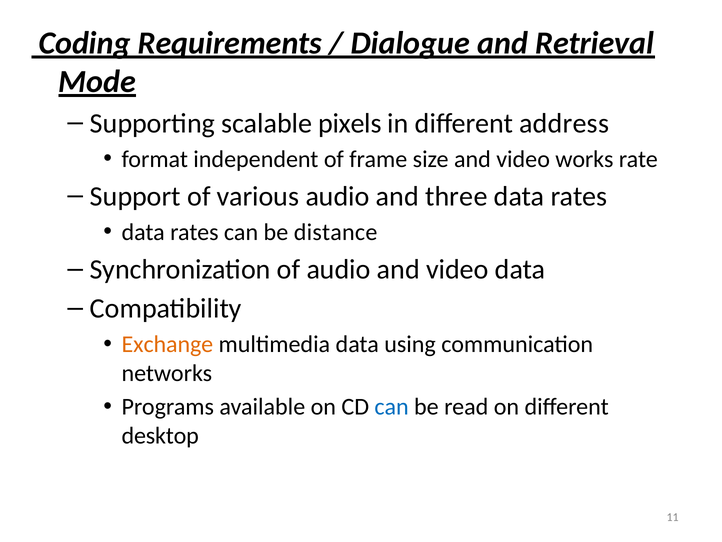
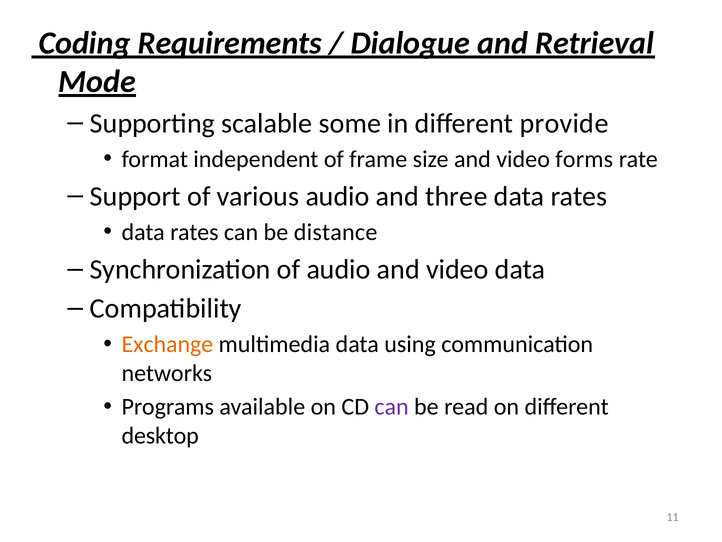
pixels: pixels -> some (350, 123)
address: address -> provide (564, 123)
works: works -> forms (584, 159)
can colour: blue -> purple (392, 407)
